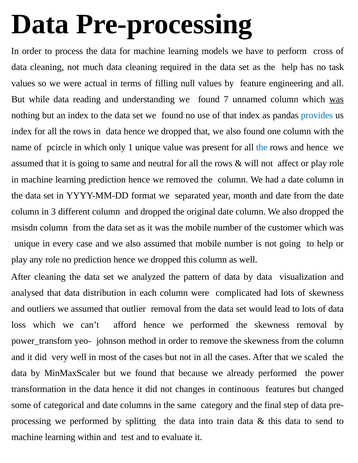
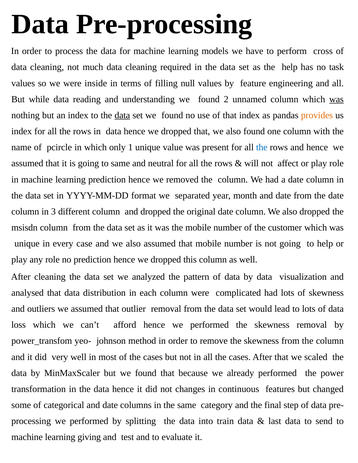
actual: actual -> inside (96, 83)
7: 7 -> 2 (226, 99)
data underline: none -> present (122, 115)
provides colour: blue -> orange (317, 115)
this: this -> last (275, 421)
within: within -> giving (89, 437)
